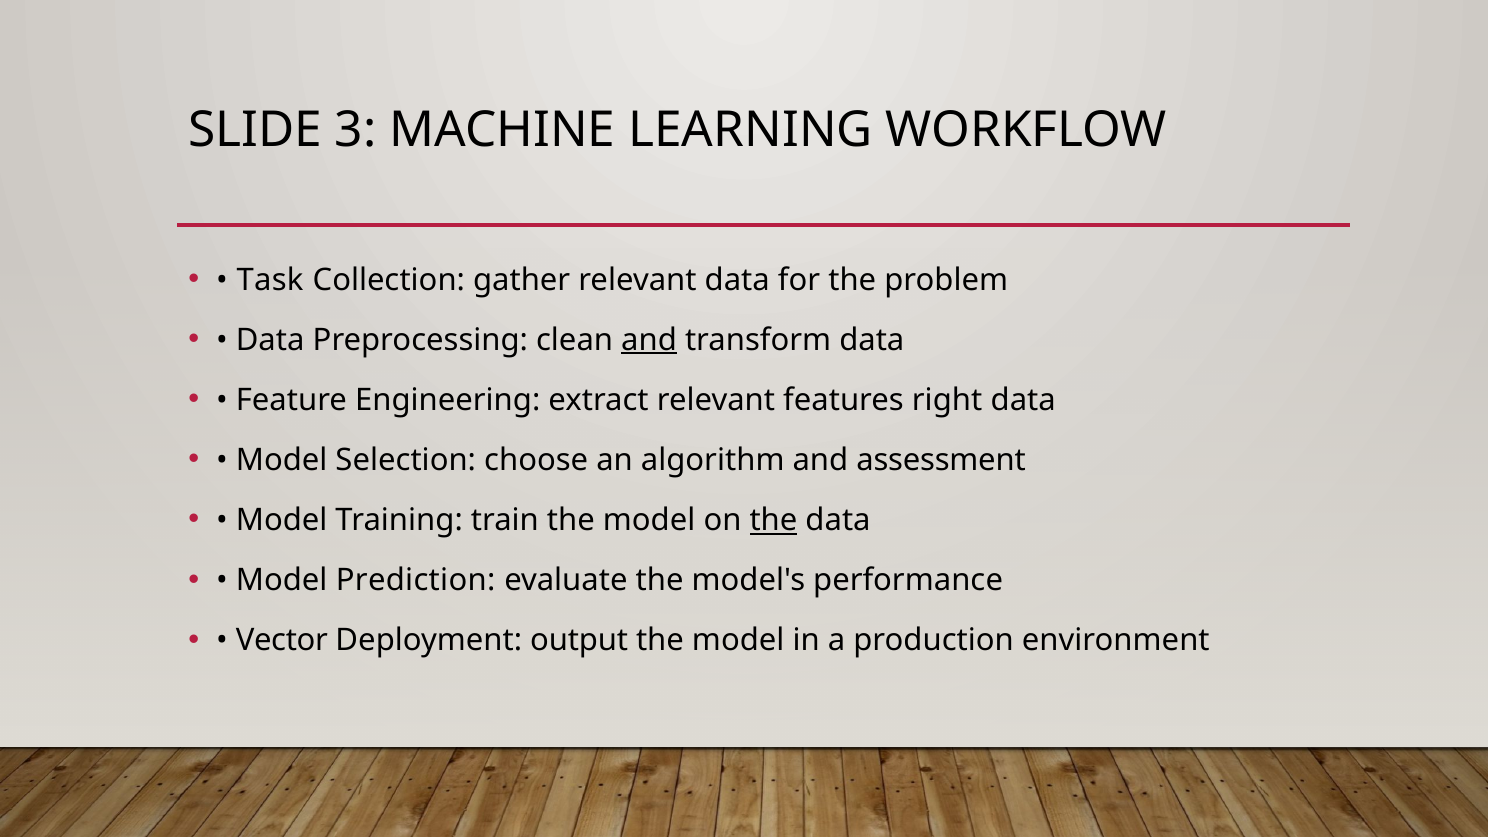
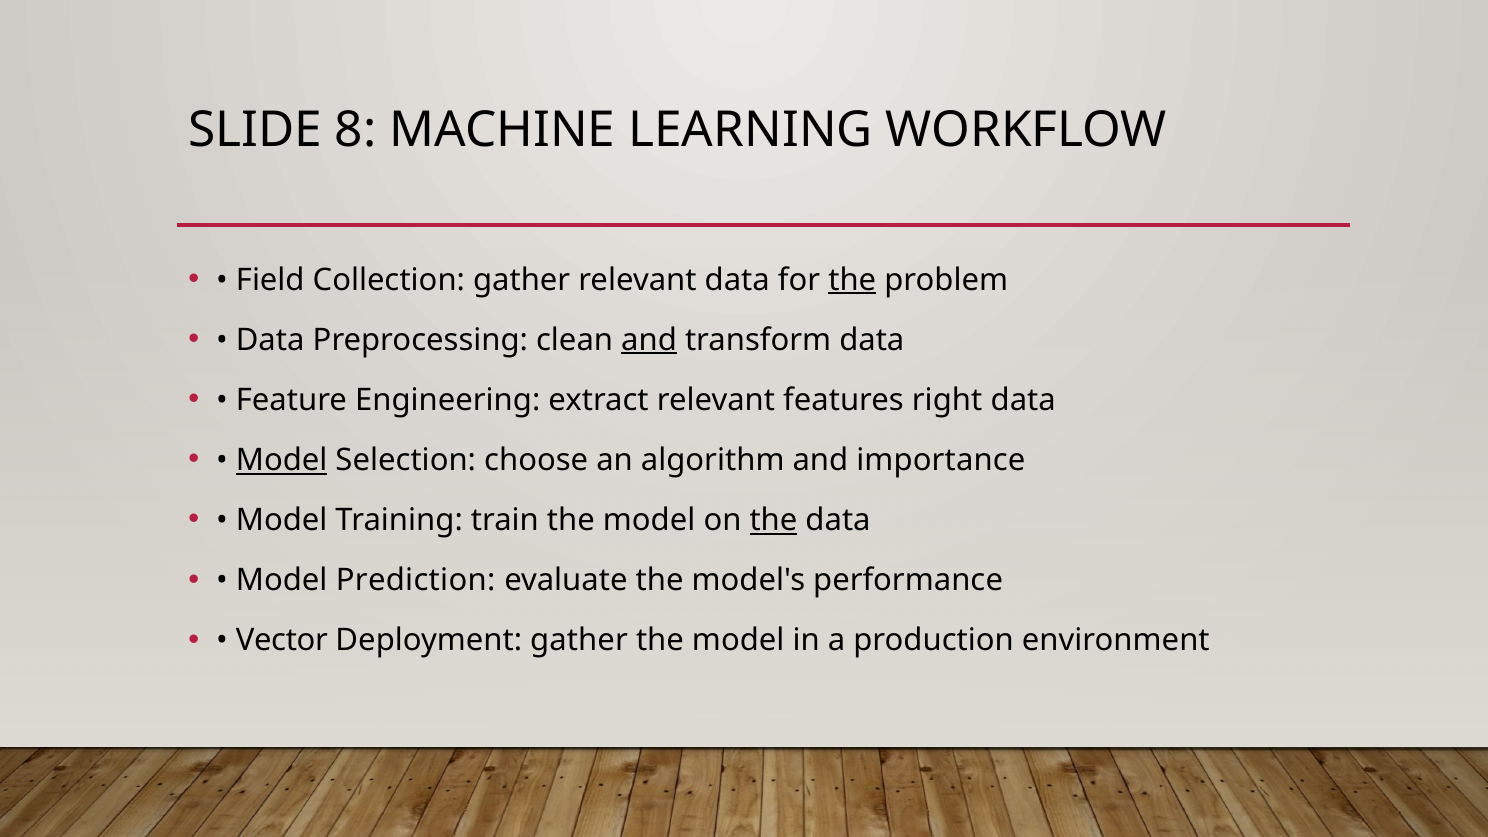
3: 3 -> 8 (356, 130)
Task: Task -> Field (270, 280)
the underline: none -> present (852, 280)
Model underline: none -> present (282, 460)
assessment: assessment -> importance (941, 460)
Deployment output: output -> gather (579, 641)
